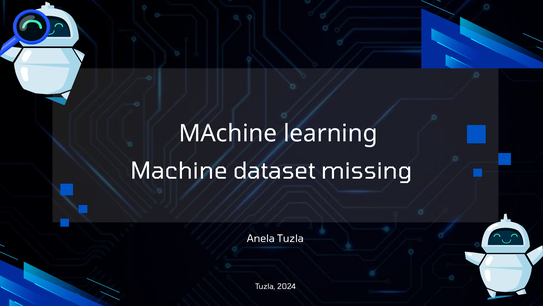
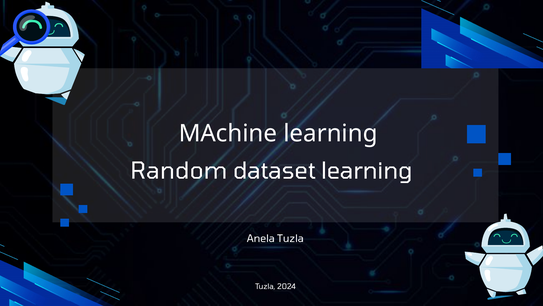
Machine: Machine -> Random (179, 171)
dataset missing: missing -> learning (367, 171)
